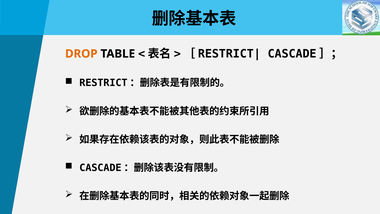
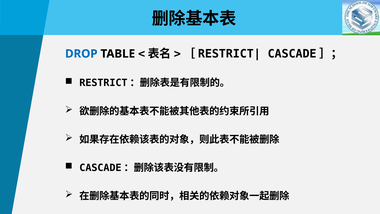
DROP colour: orange -> blue (81, 54)
